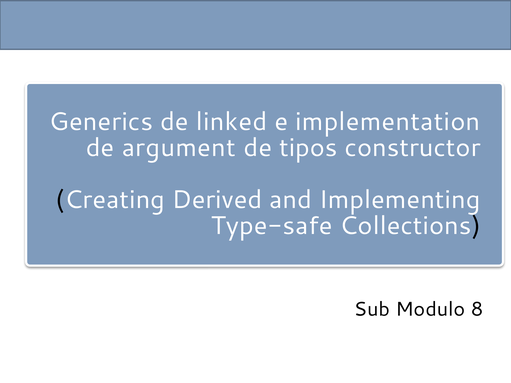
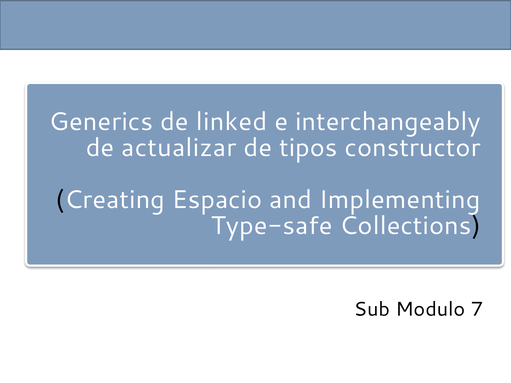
implementation: implementation -> interchangeably (388, 122)
argument: argument -> actualizar (179, 148)
Derived: Derived -> Espacio (217, 200)
8: 8 -> 7 (477, 310)
